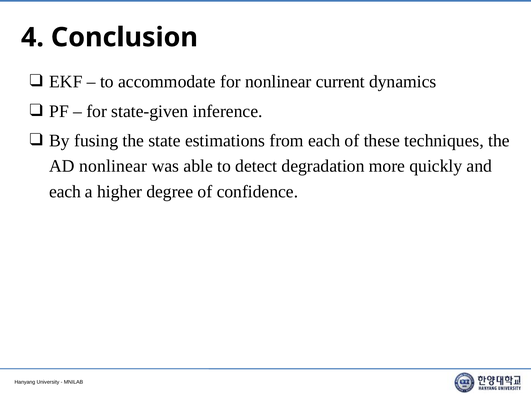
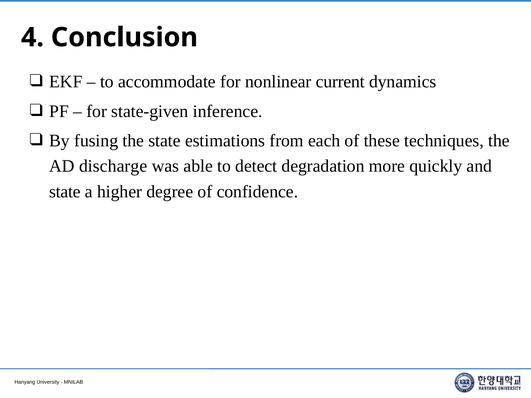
AD nonlinear: nonlinear -> discharge (113, 166)
each: each -> state (65, 192)
